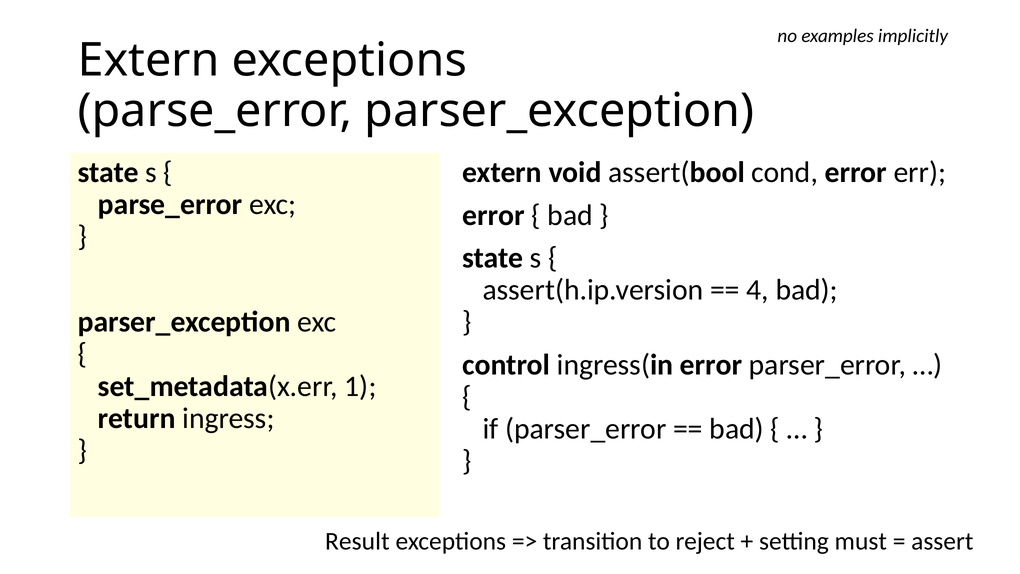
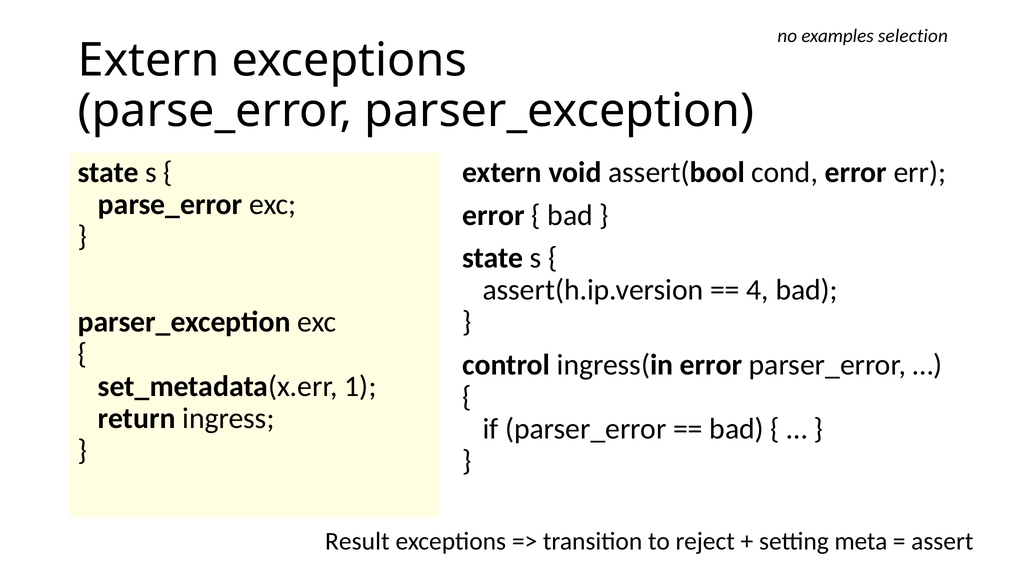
implicitly: implicitly -> selection (913, 36)
must: must -> meta (861, 541)
